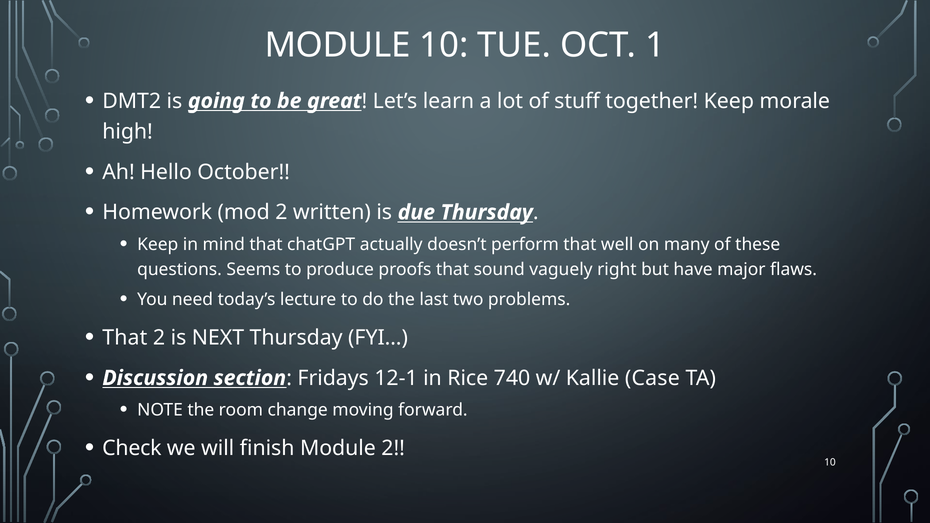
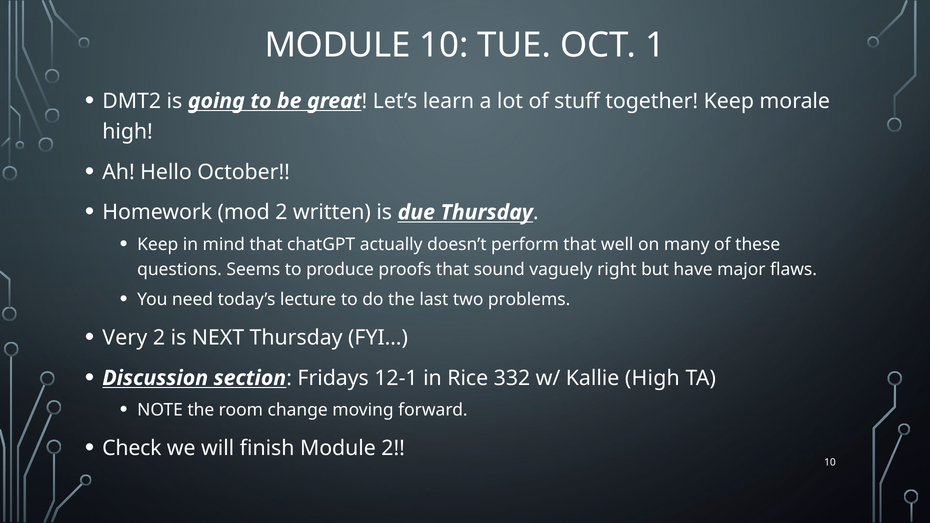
That: That -> Very (125, 338)
740: 740 -> 332 (512, 378)
Kallie Case: Case -> High (652, 378)
